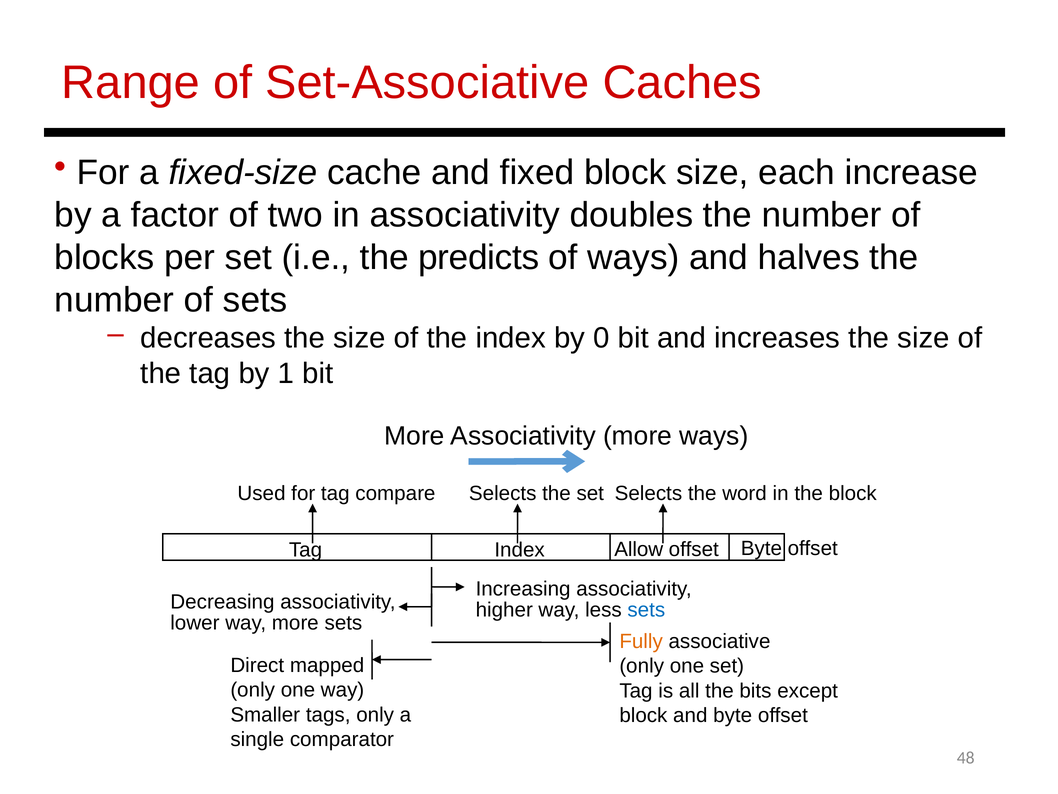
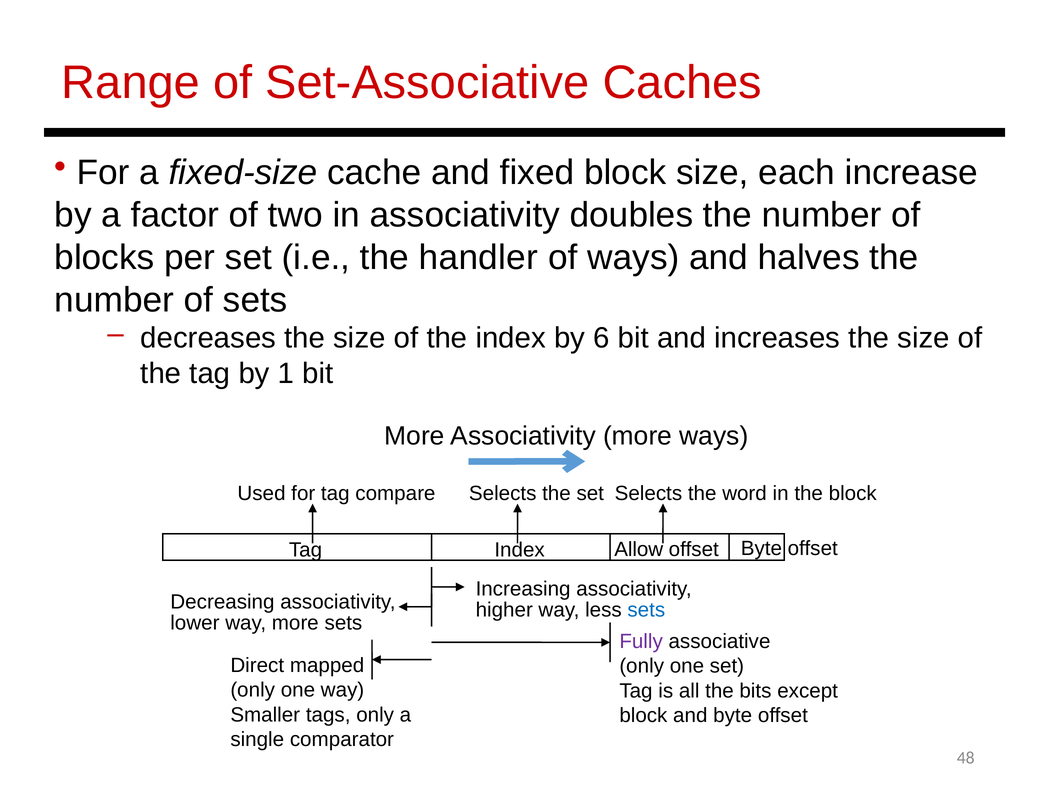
predicts: predicts -> handler (478, 257)
0: 0 -> 6 (601, 338)
Fully colour: orange -> purple (641, 641)
